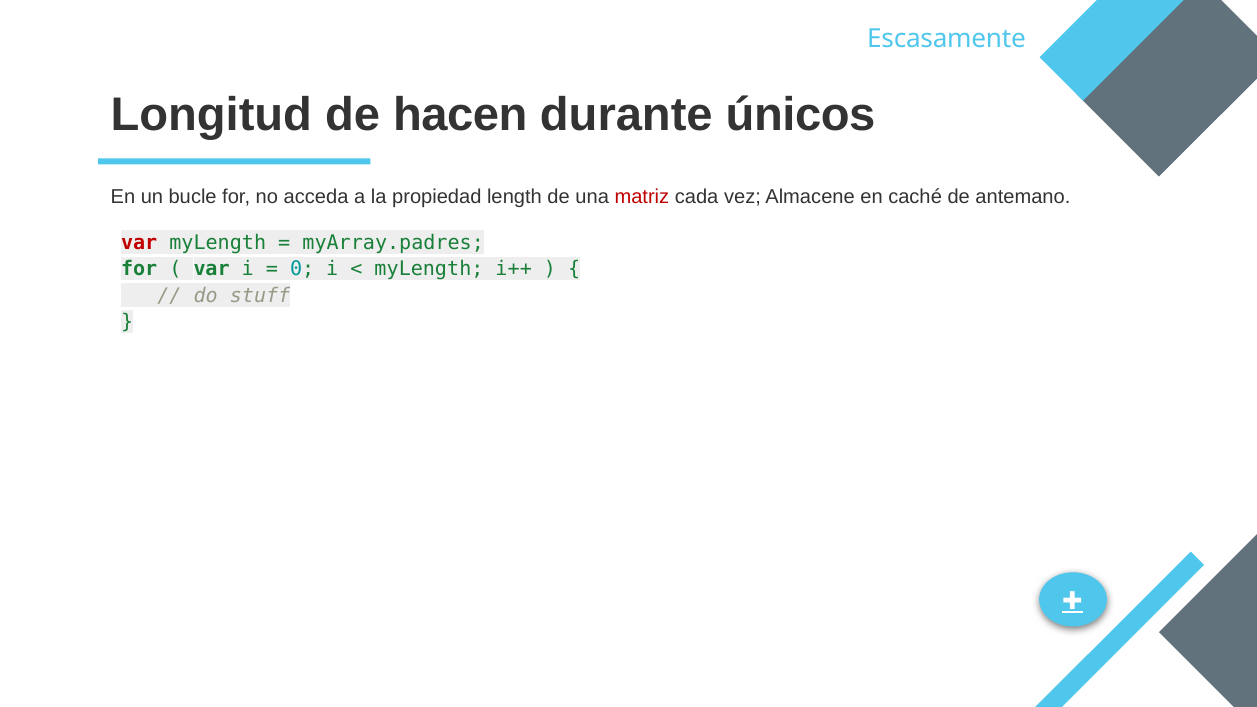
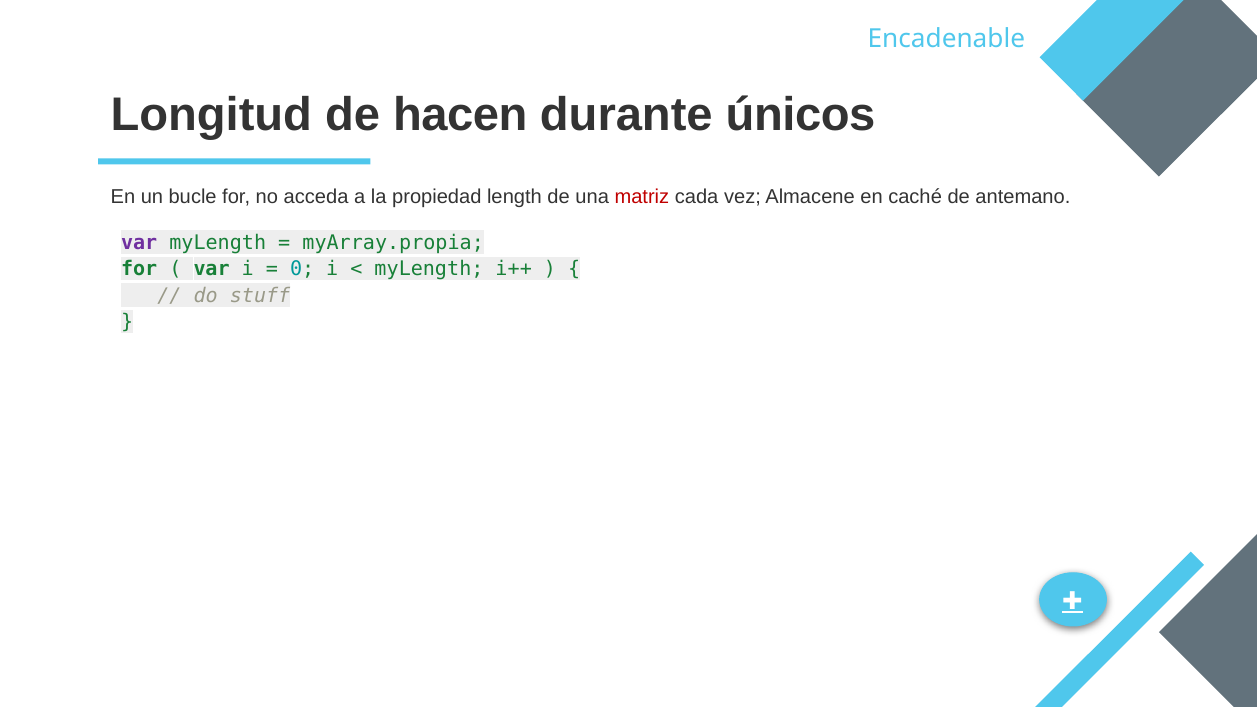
Escasamente: Escasamente -> Encadenable (946, 39)
var colour: red -> purple (139, 242)
myArray.padres: myArray.padres -> myArray.propia (393, 242)
